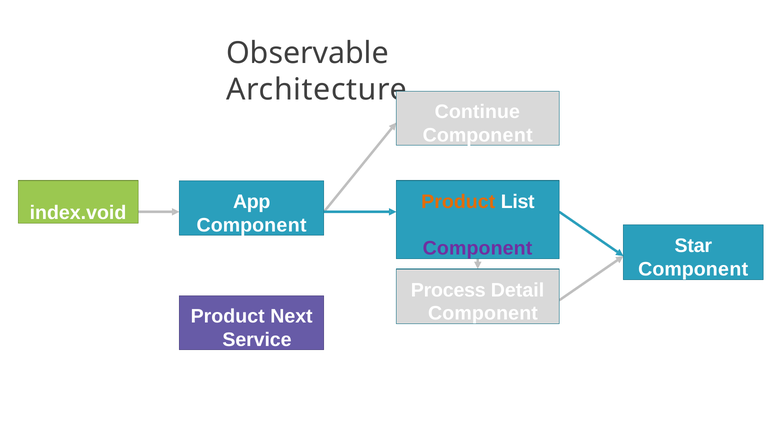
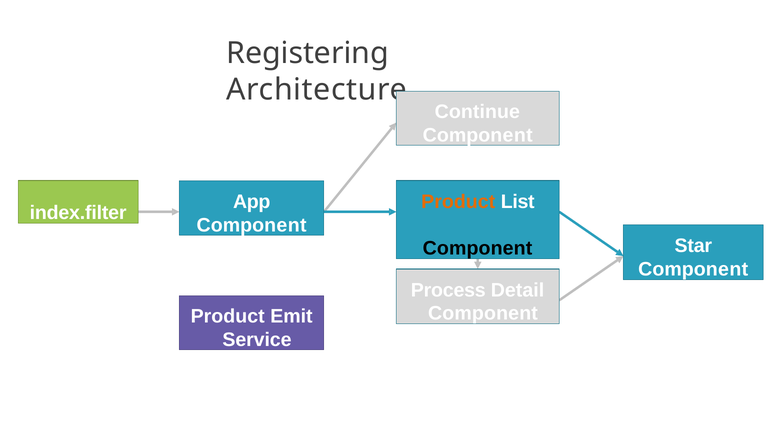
Observable: Observable -> Registering (308, 53)
index.void: index.void -> index.filter (78, 213)
Component colour: purple -> black (477, 248)
Next: Next -> Emit (291, 316)
